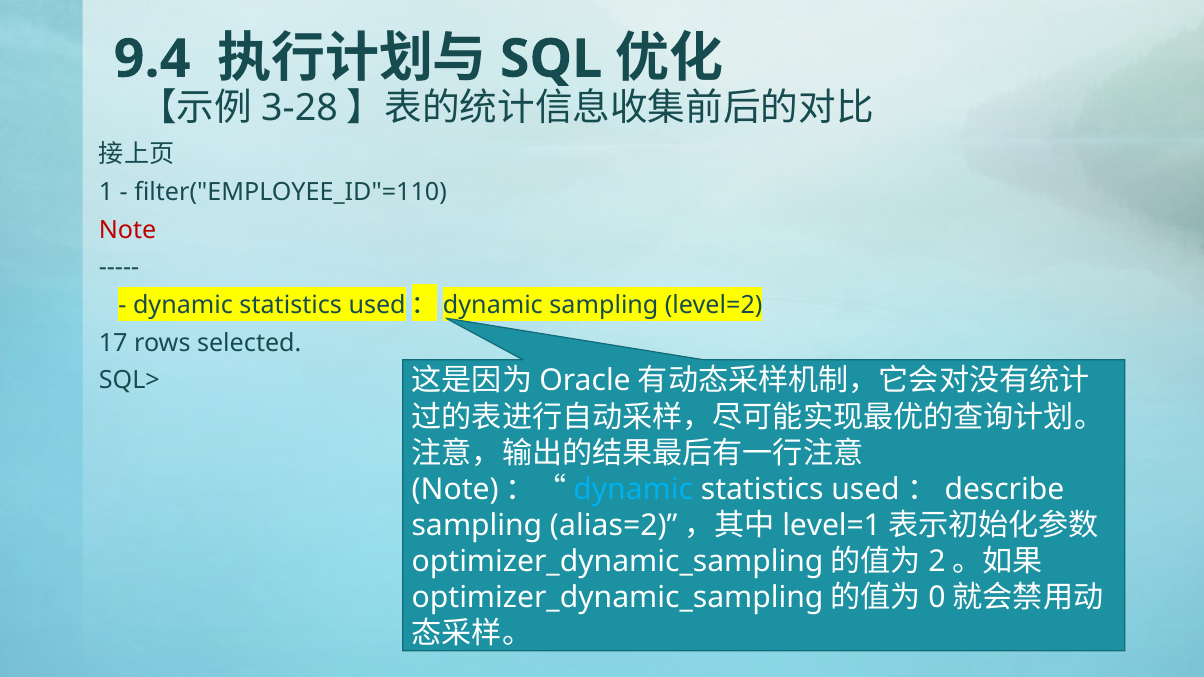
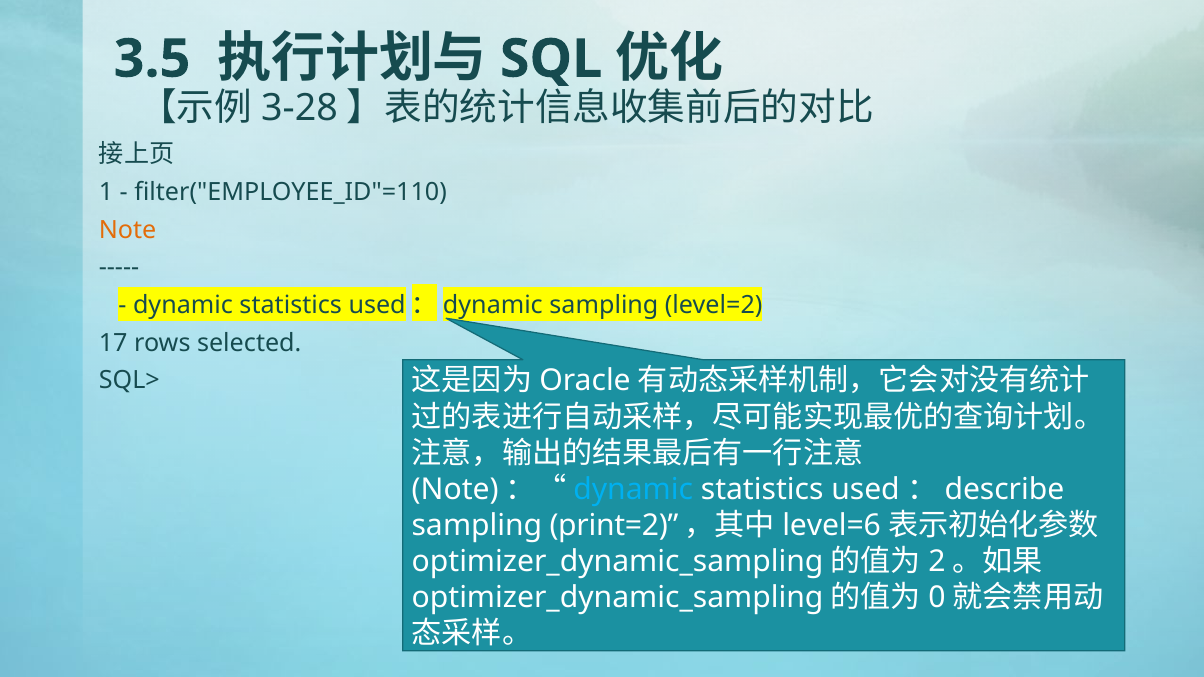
9.4: 9.4 -> 3.5 (152, 59)
Note colour: red -> orange (128, 230)
alias=2: alias=2 -> print=2 (614, 526)
level=1: level=1 -> level=6 (832, 526)
